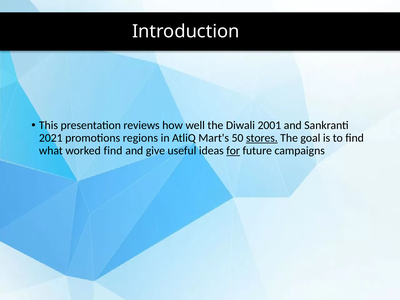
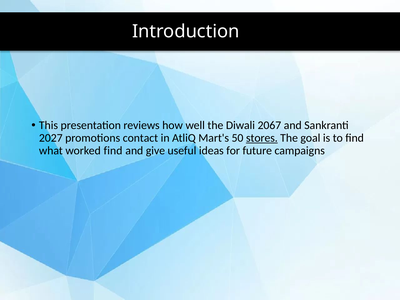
2001: 2001 -> 2067 (269, 125)
2021: 2021 -> 2027 (51, 138)
regions: regions -> contact (140, 138)
for underline: present -> none (233, 151)
